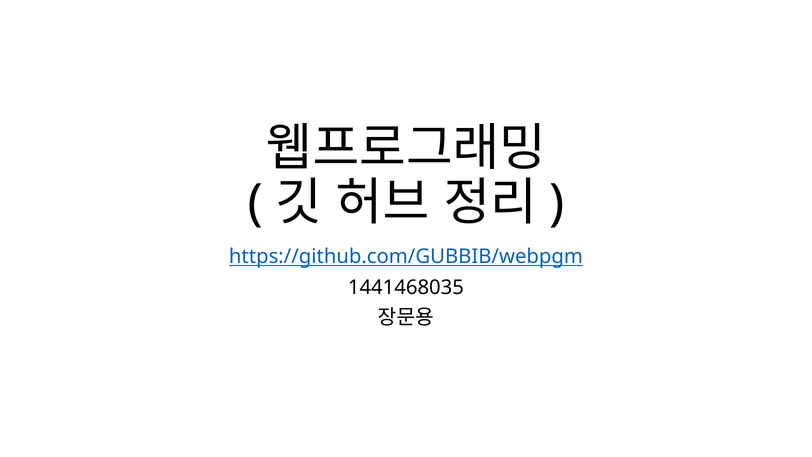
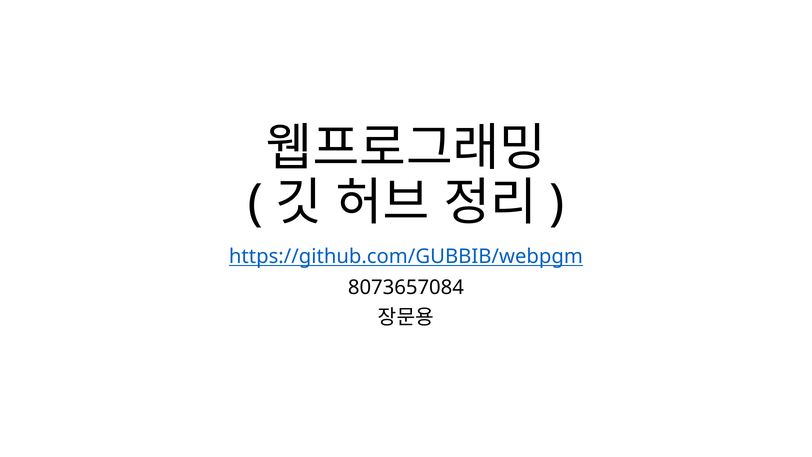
1441468035: 1441468035 -> 8073657084 (406, 287)
